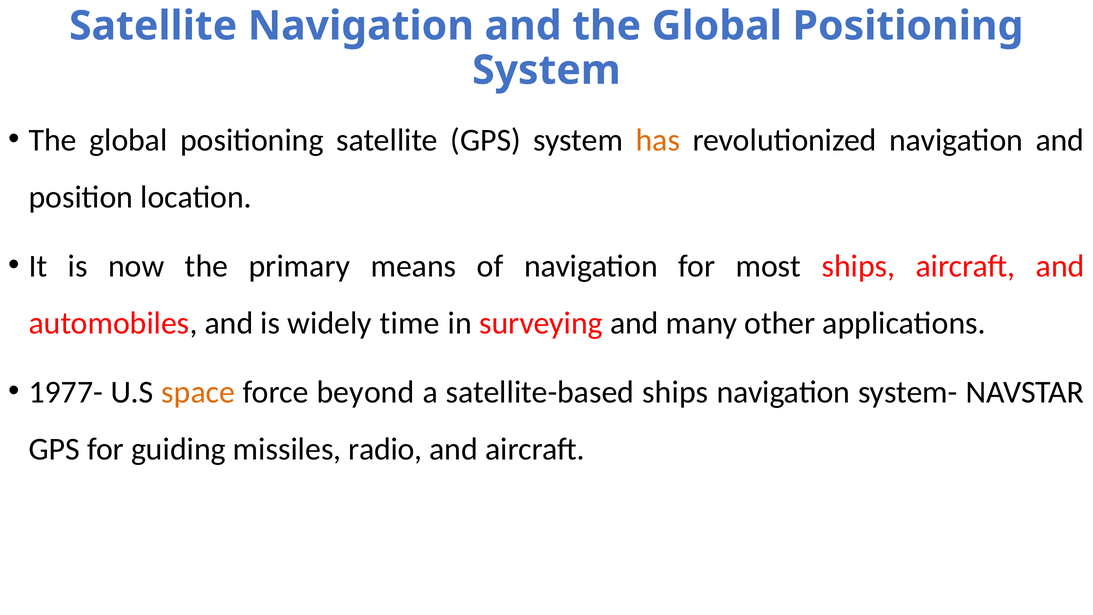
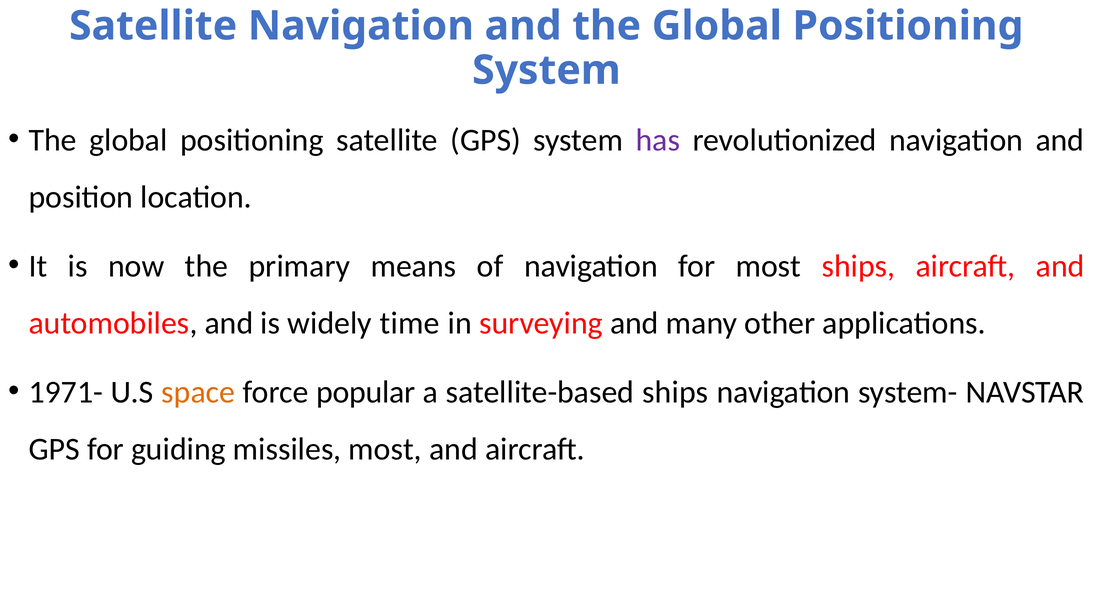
has colour: orange -> purple (658, 140)
1977-: 1977- -> 1971- (66, 392)
beyond: beyond -> popular (366, 392)
missiles radio: radio -> most (385, 449)
